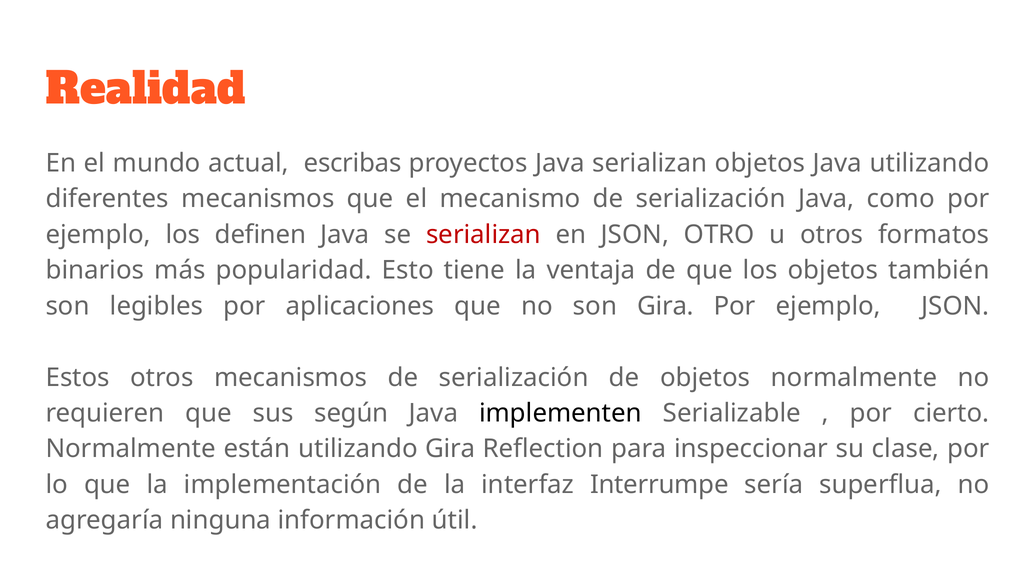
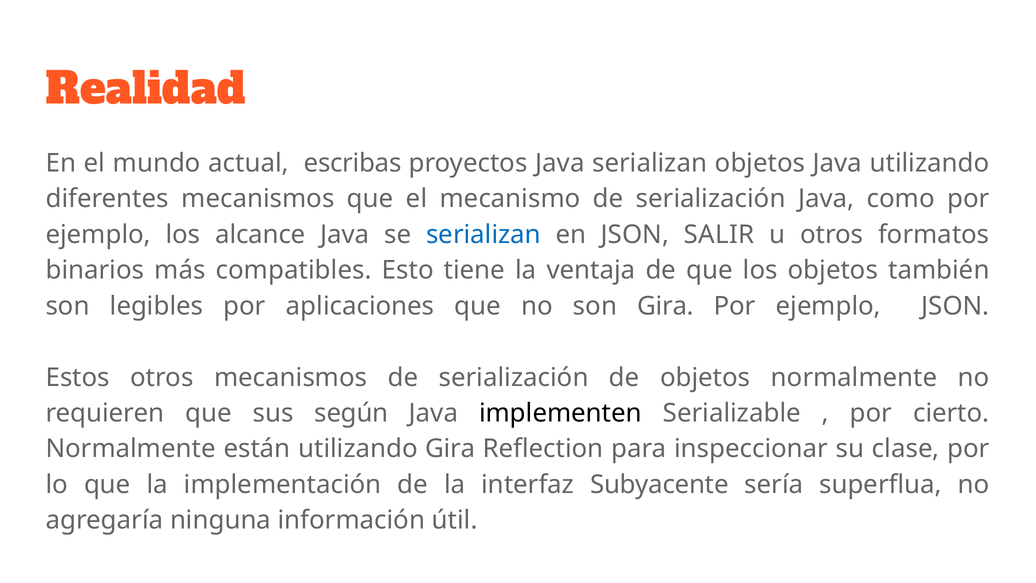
definen: definen -> alcance (260, 234)
serializan colour: red -> blue (483, 234)
OTRO: OTRO -> SALIR (719, 234)
popularidad: popularidad -> compatibles (294, 270)
Interrumpe: Interrumpe -> Subyacente (659, 484)
